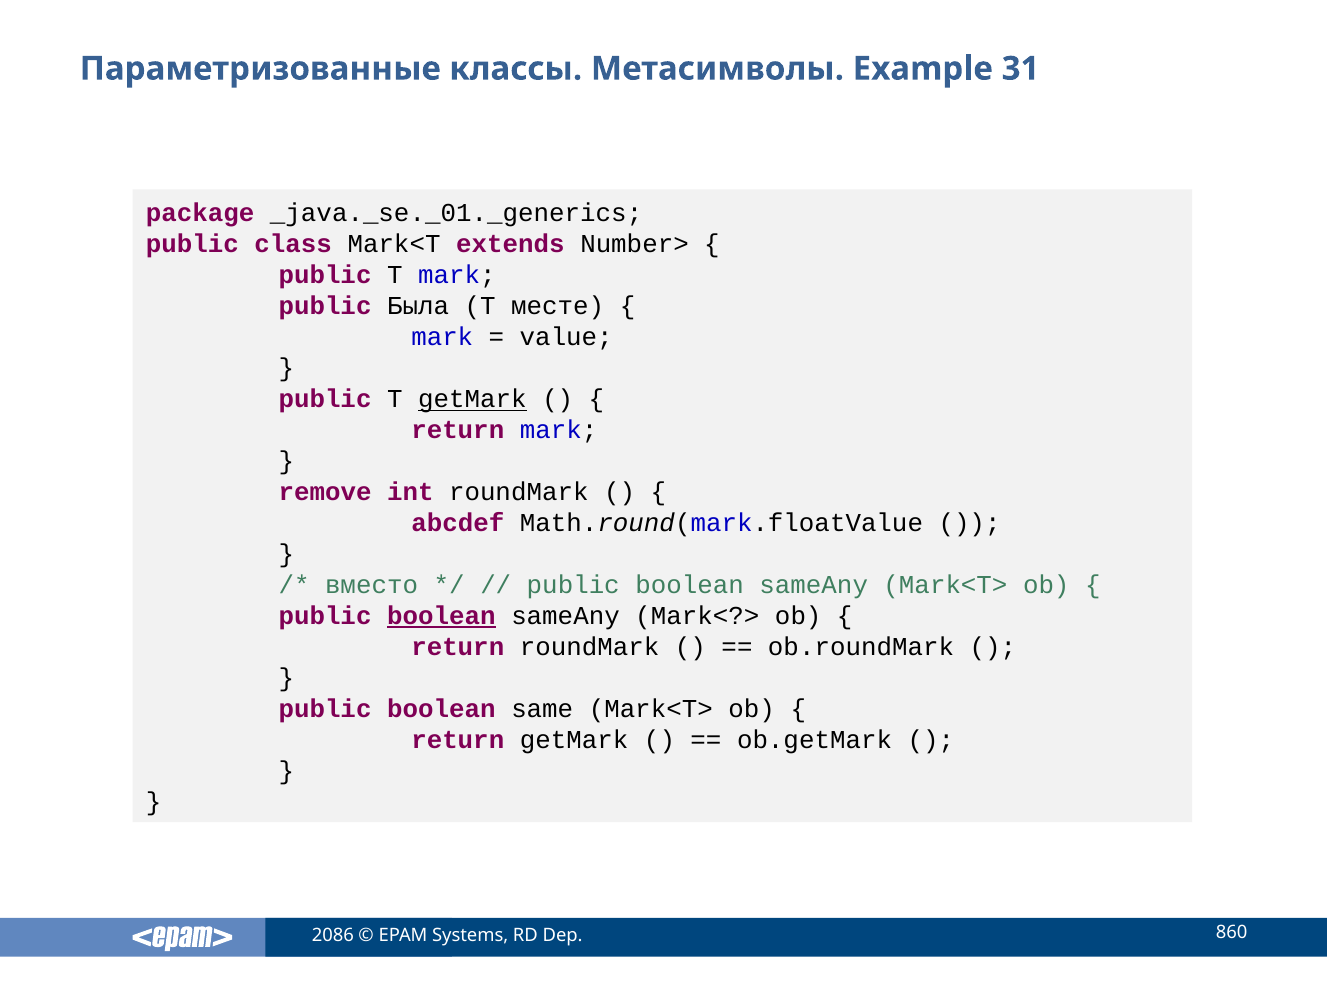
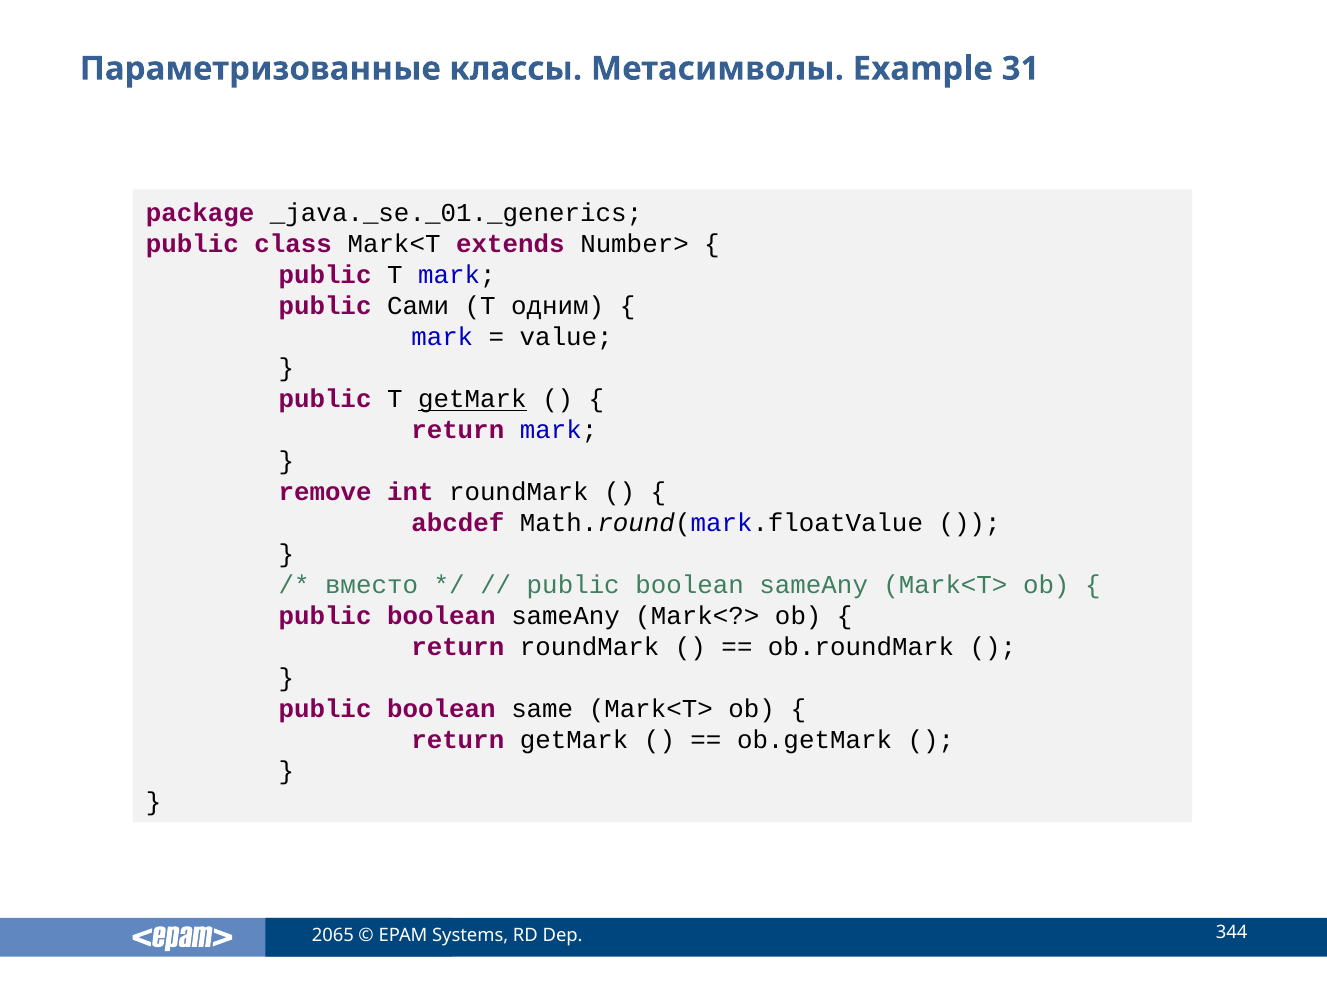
Была: Была -> Сами (418, 306)
месте: месте -> одним (558, 306)
boolean underline: present -> none (441, 616)
2086: 2086 -> 2065 (333, 936)
860: 860 -> 344 (1232, 933)
